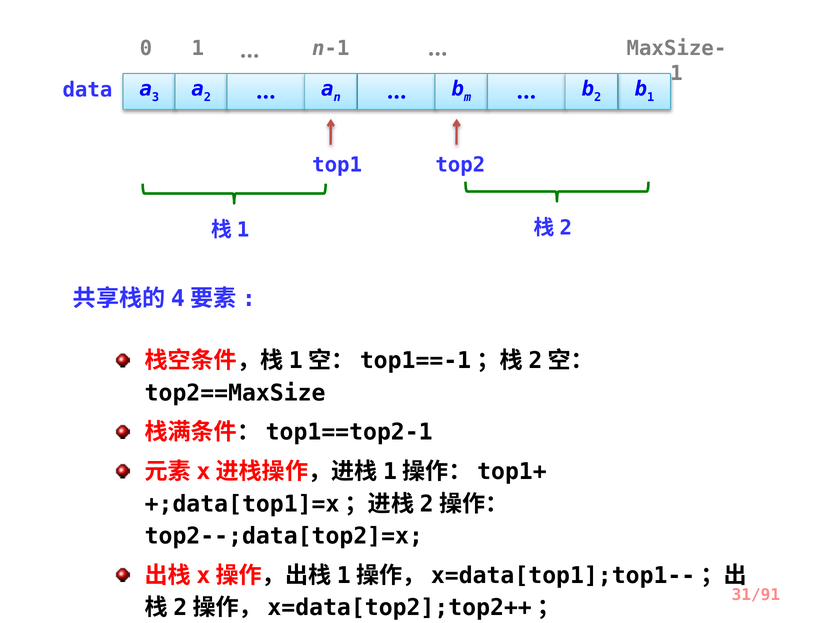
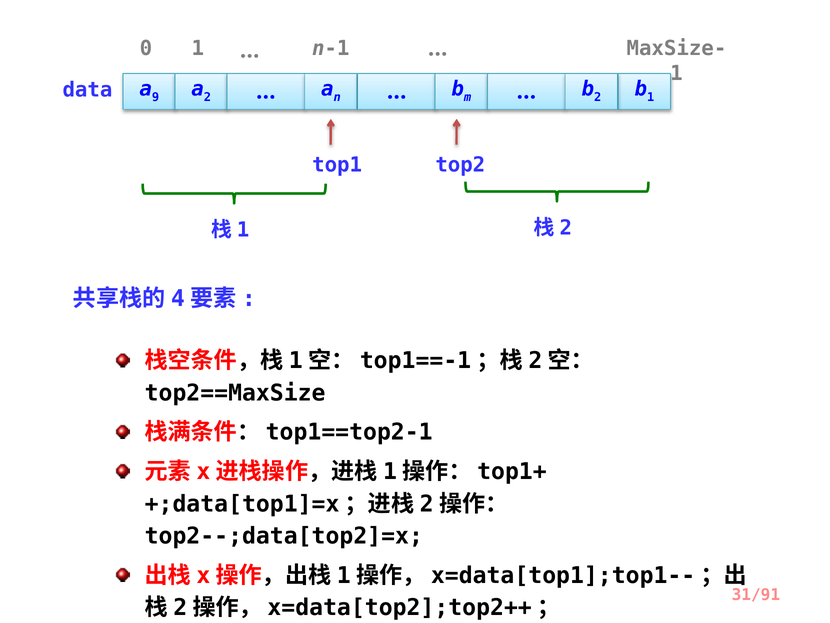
3: 3 -> 9 (156, 97)
